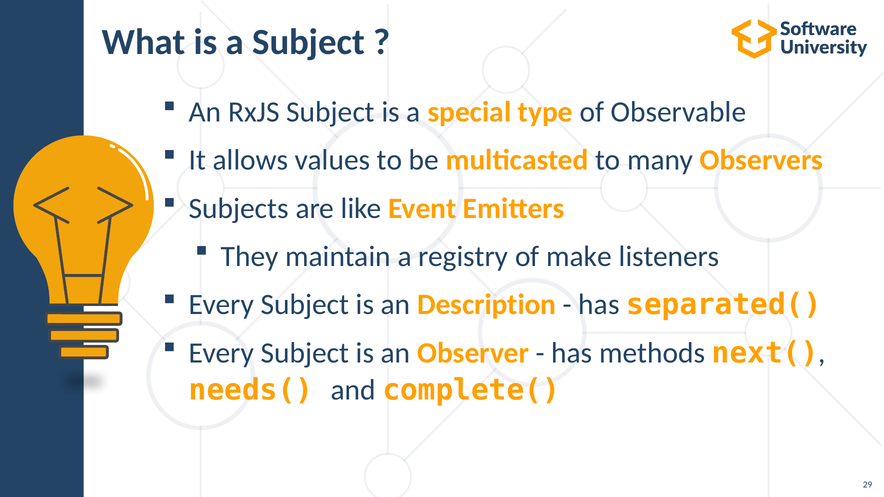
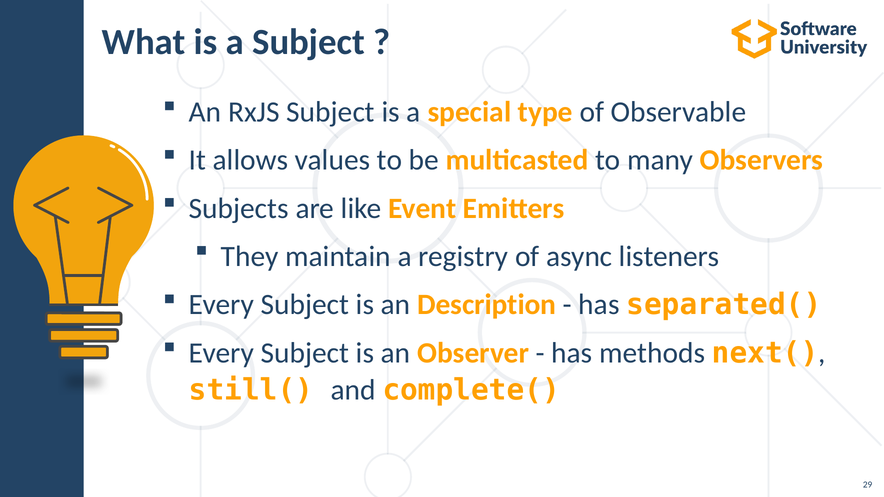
make: make -> async (579, 257)
needs(: needs( -> still( (251, 390)
